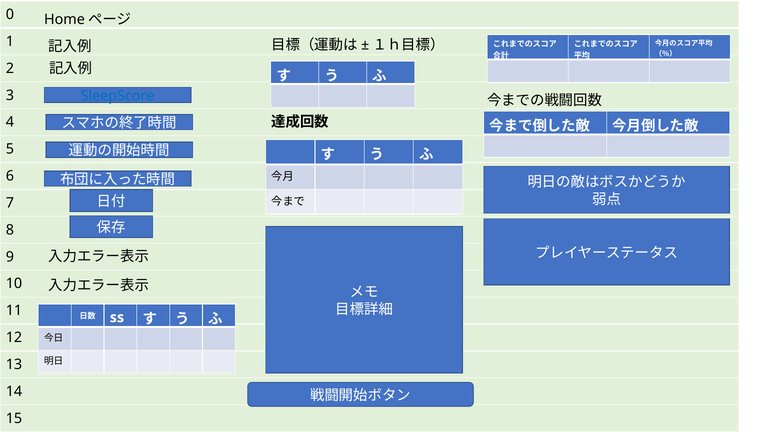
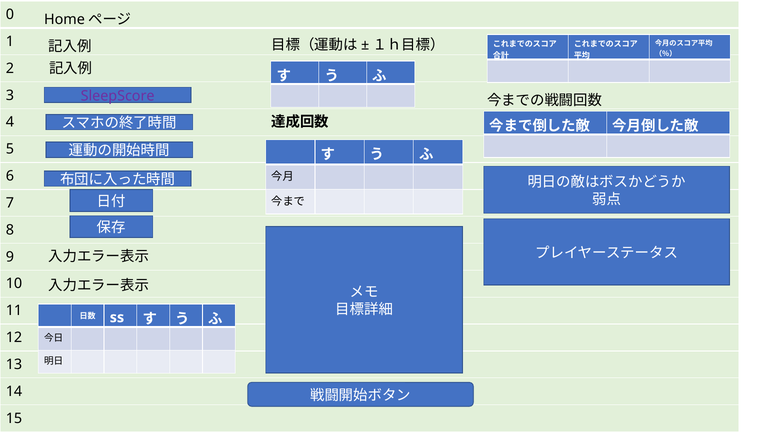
SleepScore colour: blue -> purple (118, 96)
